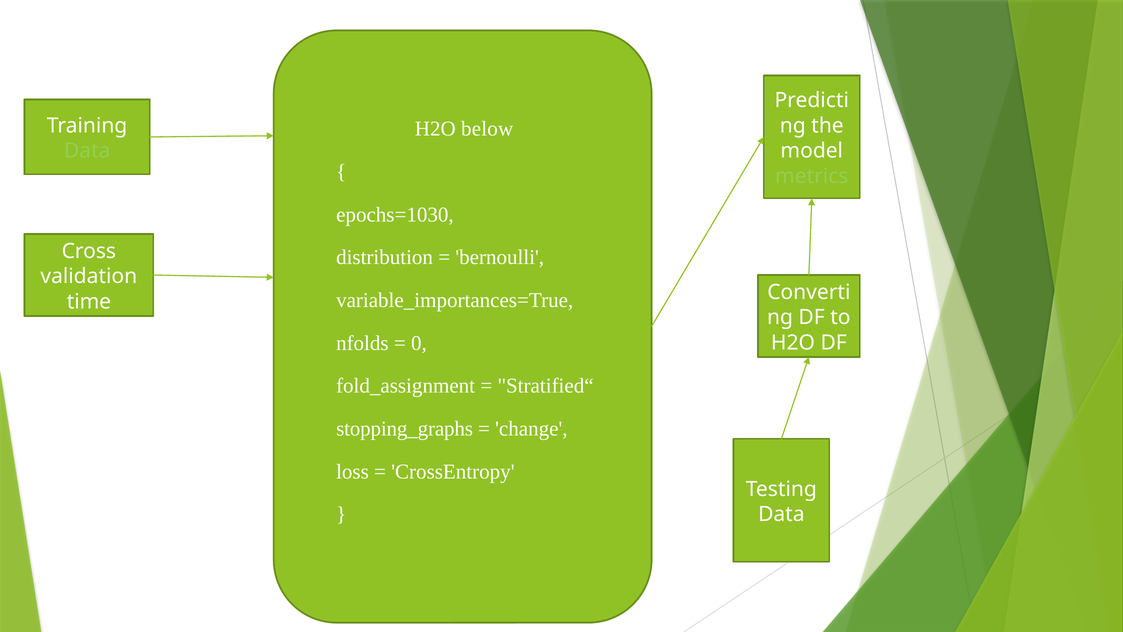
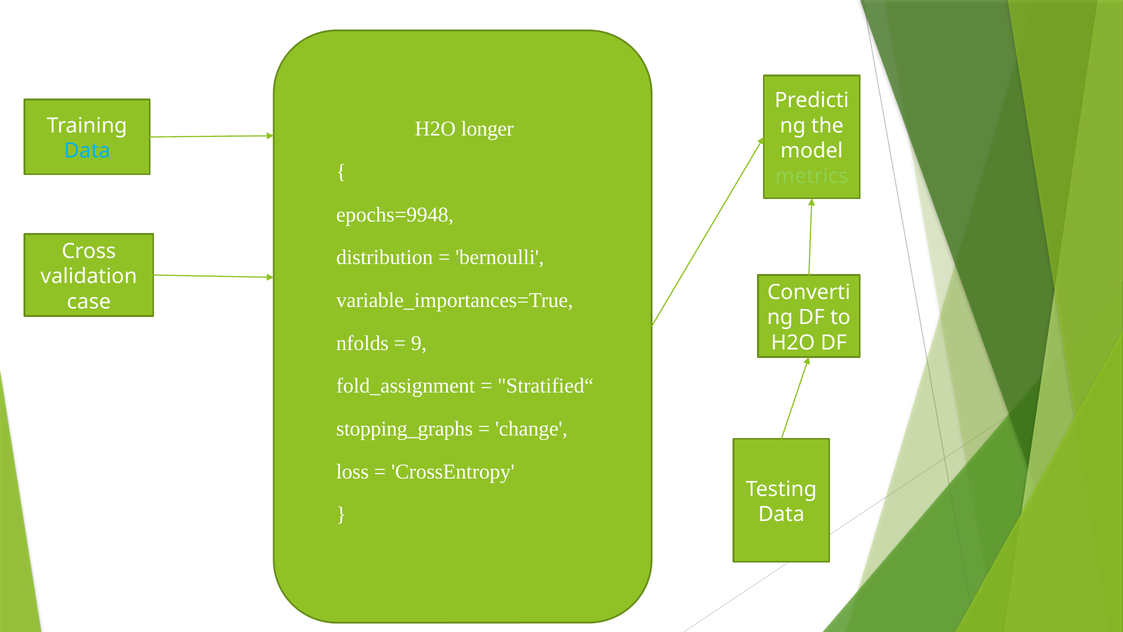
below: below -> longer (487, 129)
Data colour: light green -> light blue (87, 151)
epochs=1030: epochs=1030 -> epochs=9948 (395, 214)
time: time -> case (89, 302)
0: 0 -> 9 (419, 343)
